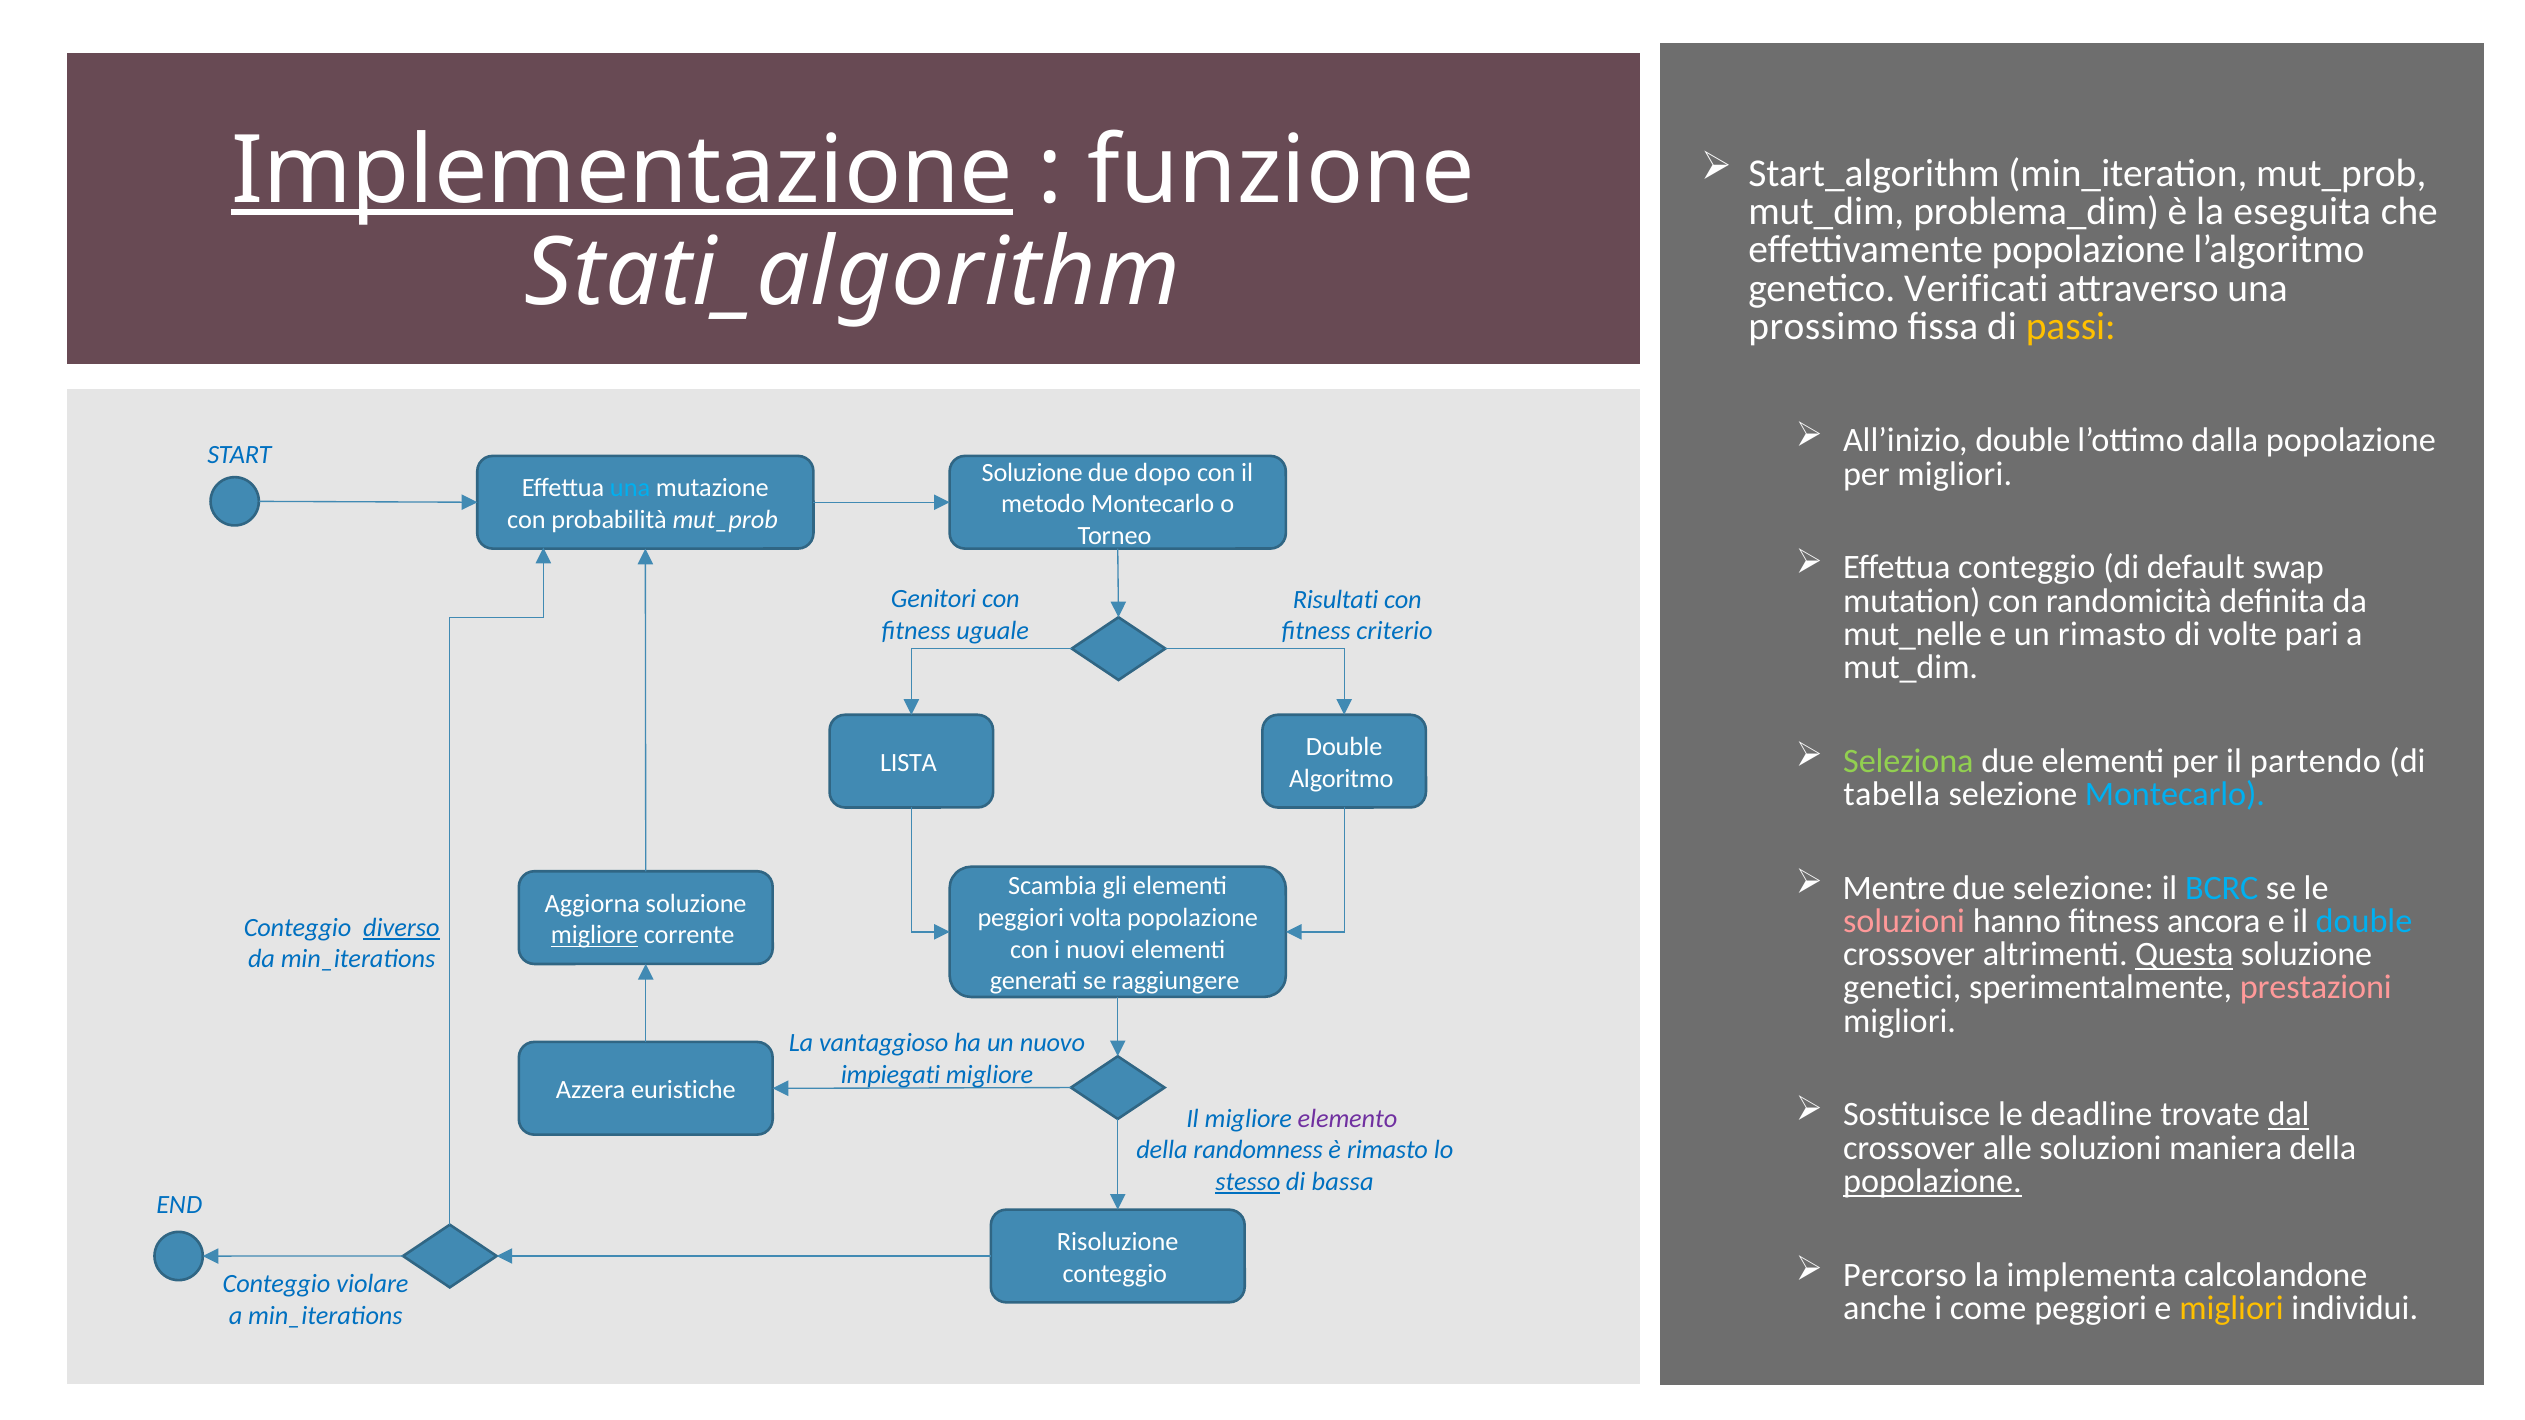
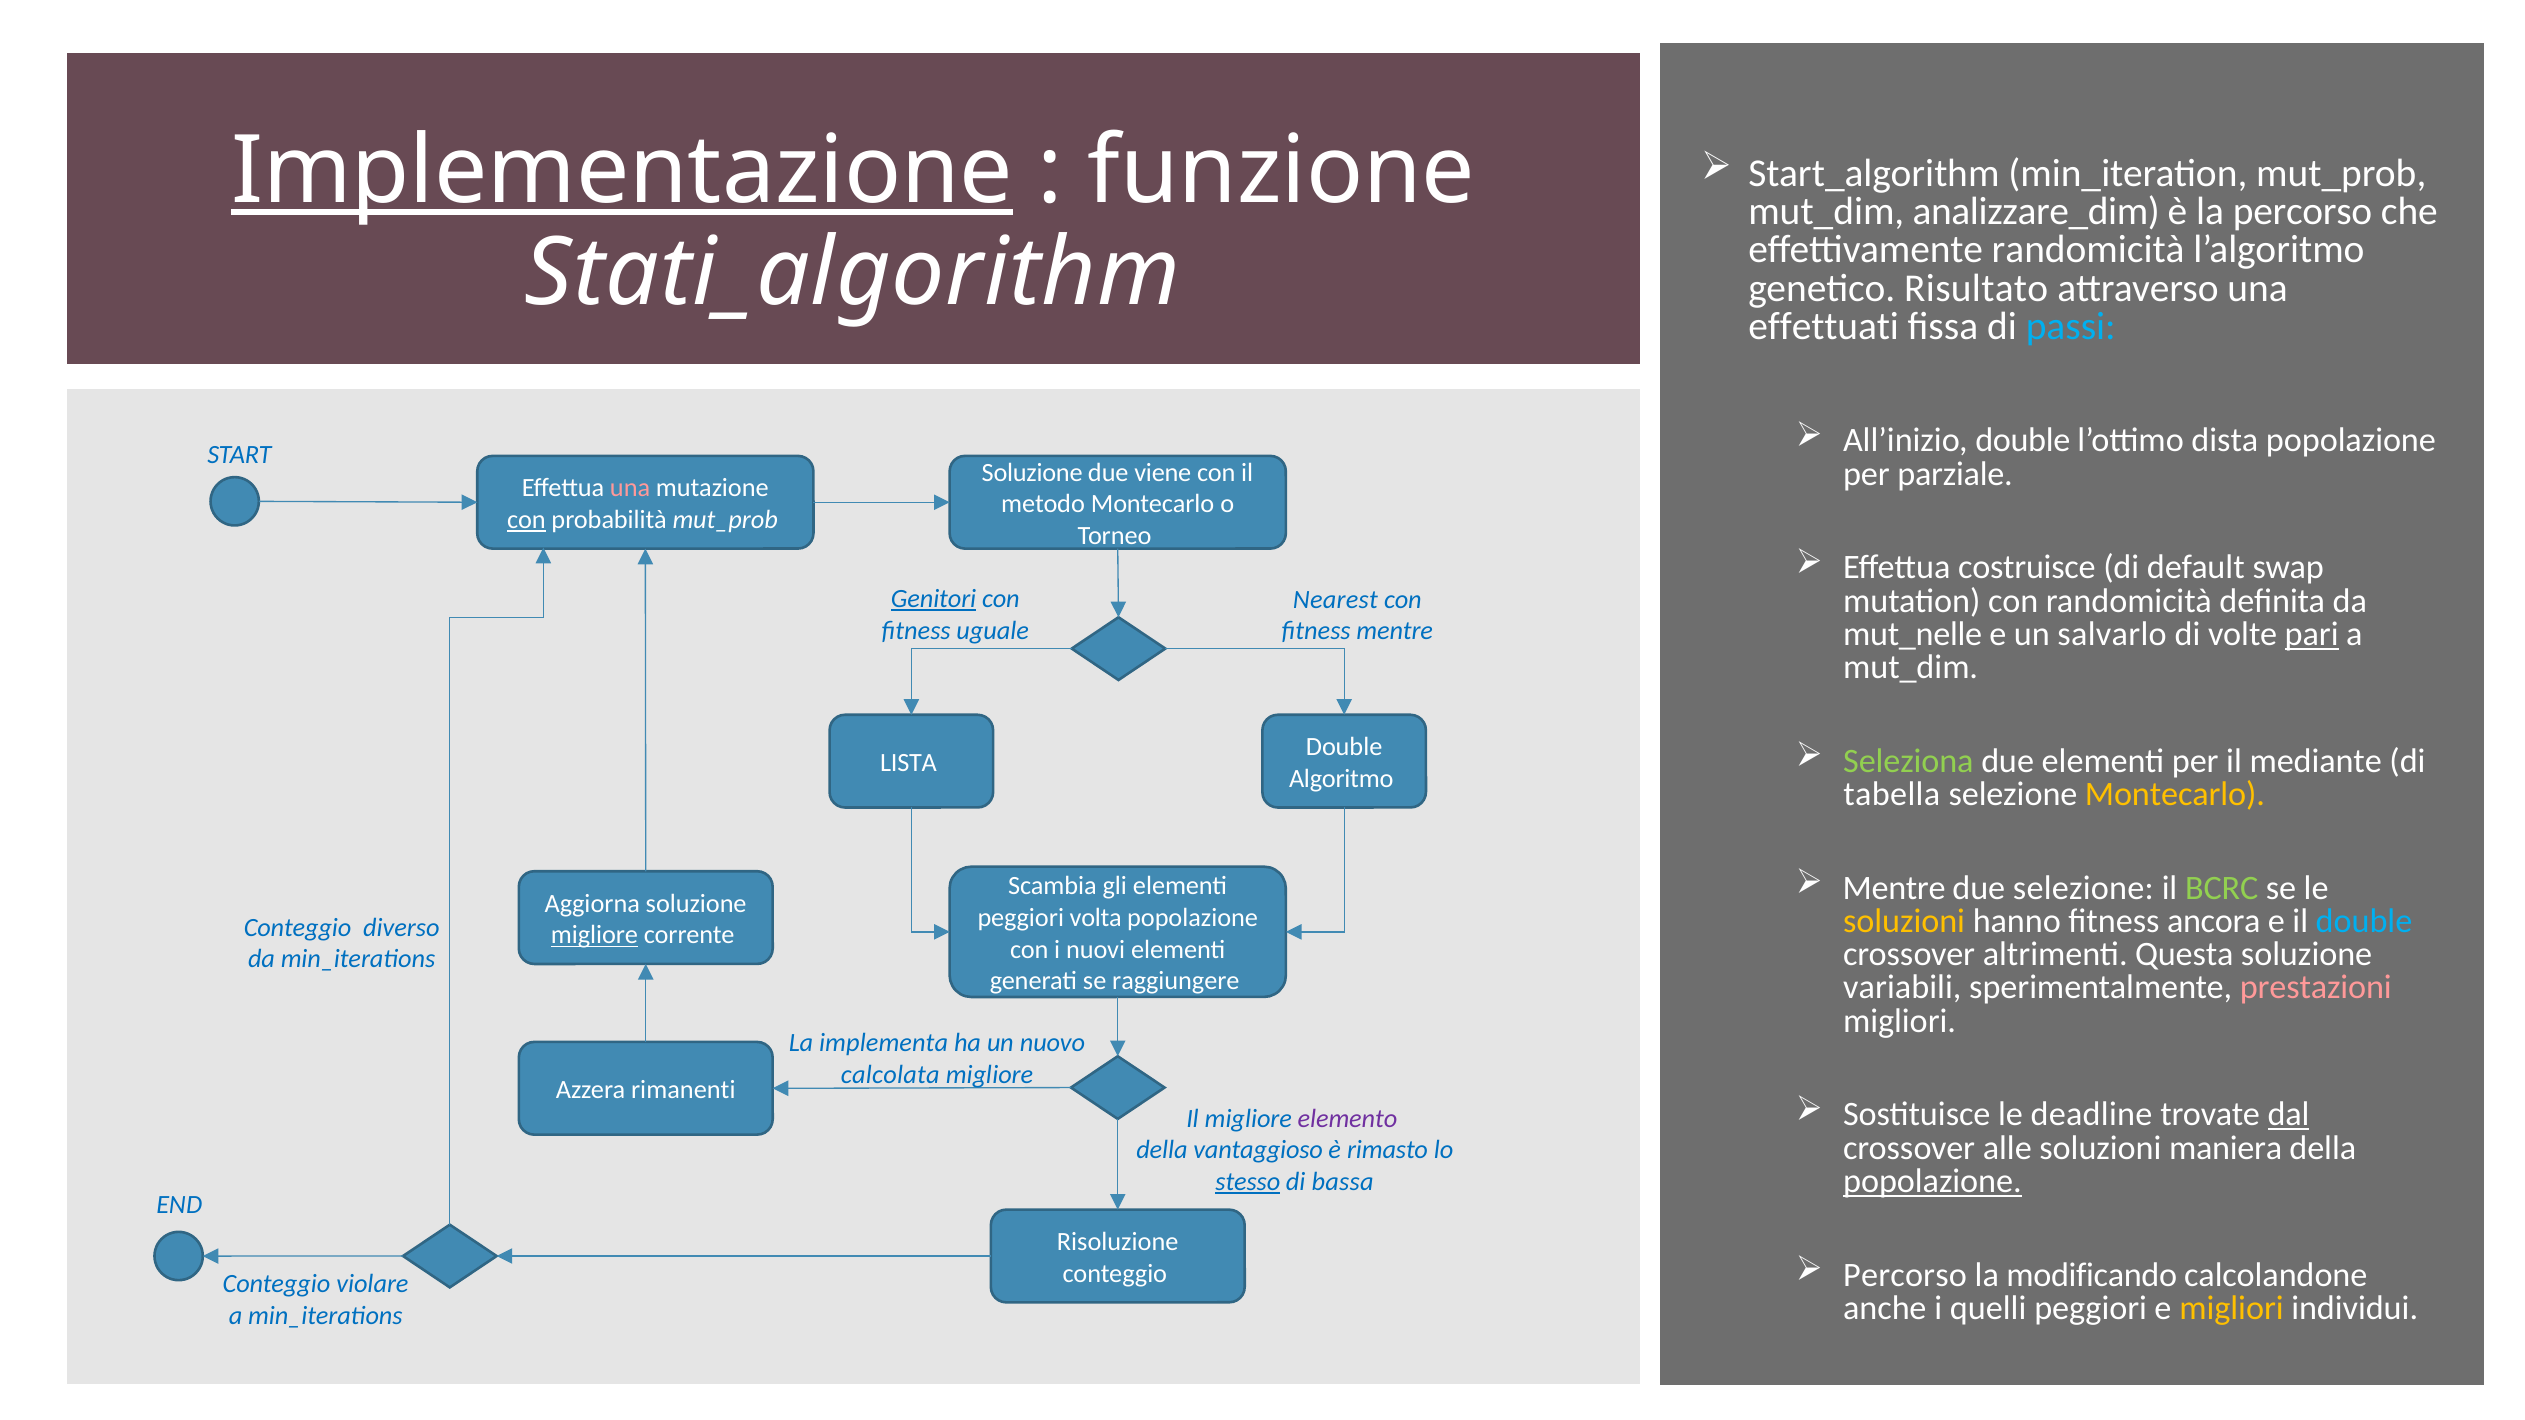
problema_dim: problema_dim -> analizzare_dim (2036, 212)
la eseguita: eseguita -> percorso (2303, 212)
effettivamente popolazione: popolazione -> randomicità (2088, 250)
Verificati: Verificati -> Risultato (1976, 288)
prossimo: prossimo -> effettuati (1824, 327)
passi colour: yellow -> light blue (2071, 327)
dalla: dalla -> dista (2225, 441)
per migliori: migliori -> parziale (1955, 474)
dopo: dopo -> viene (1163, 473)
una colour: light blue -> pink (630, 488)
con underline: none -> present (526, 520)
Effettua conteggio: conteggio -> costruisce (2027, 568)
Genitori underline: none -> present (934, 599)
Risultati: Risultati -> Nearest (1335, 600)
un rimasto: rimasto -> salvarlo (2112, 634)
pari underline: none -> present (2312, 634)
fitness criterio: criterio -> mentre (1395, 631)
partendo: partendo -> mediante (2316, 761)
Montecarlo colour: light blue -> yellow (2175, 794)
BCRC colour: light blue -> light green (2222, 888)
soluzioni colour: pink -> yellow (1904, 921)
diverso underline: present -> none (401, 928)
Questa underline: present -> none (2184, 955)
genetici: genetici -> variabili (1902, 988)
vantaggioso: vantaggioso -> implementa (884, 1043)
impiegati: impiegati -> calcolata (890, 1075)
euristiche: euristiche -> rimanenti (683, 1090)
randomness: randomness -> vantaggioso (1258, 1150)
implementa: implementa -> modificando (2092, 1275)
come: come -> quelli (1988, 1308)
